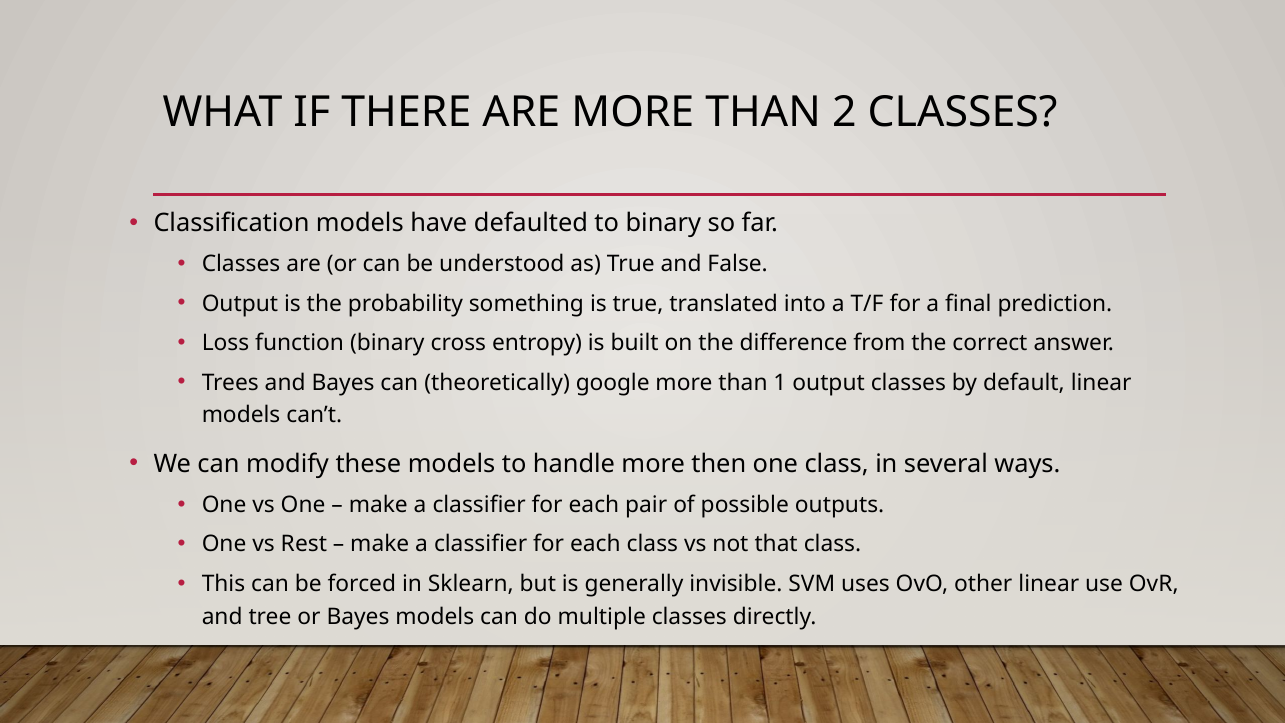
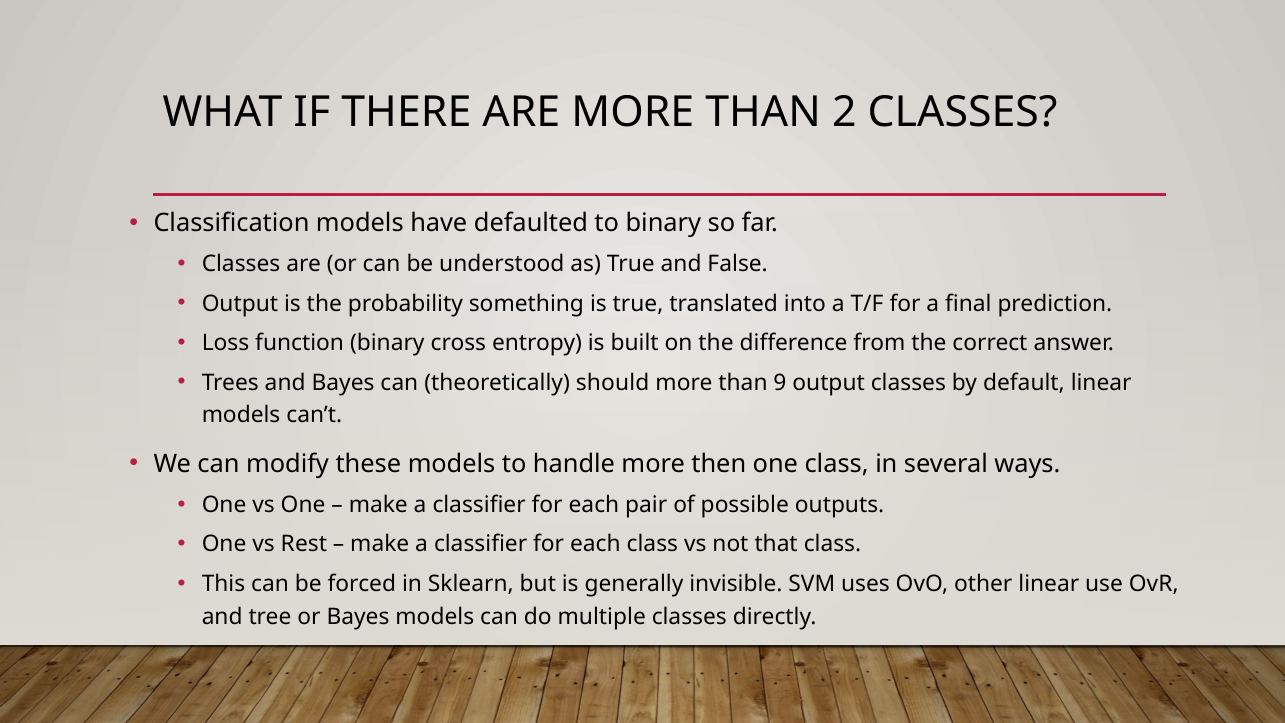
google: google -> should (613, 383)
1: 1 -> 9 (780, 383)
